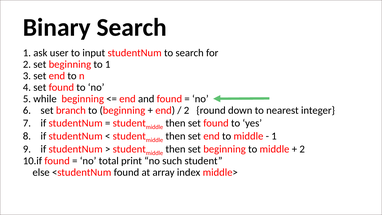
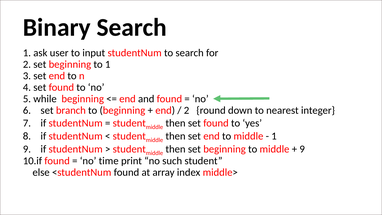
2: 2 -> 9 (302, 149)
total: total -> time (109, 161)
